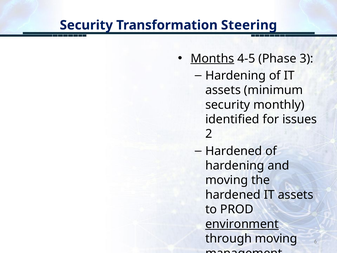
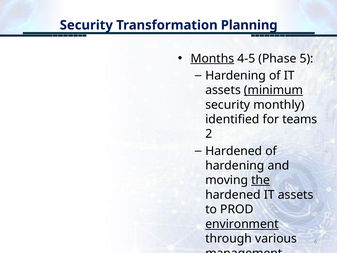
Steering: Steering -> Planning (249, 25)
3: 3 -> 5 (307, 58)
minimum underline: none -> present (274, 90)
issues: issues -> teams (300, 119)
the underline: none -> present (261, 180)
through moving: moving -> various (276, 238)
